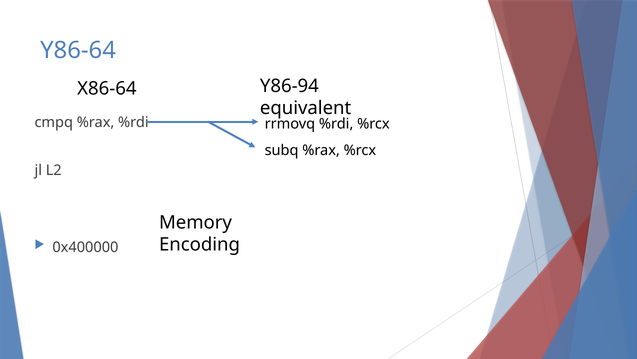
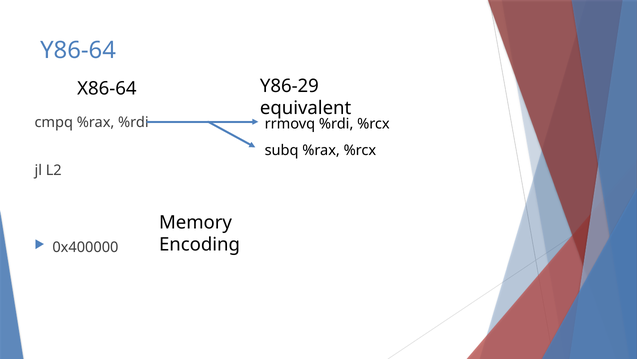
Y86-94: Y86-94 -> Y86-29 (289, 86)
